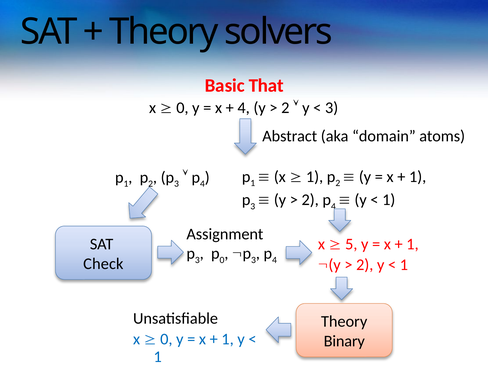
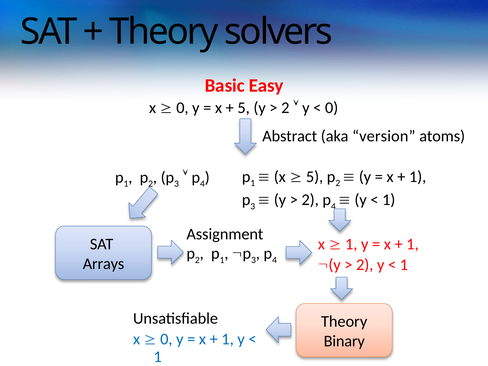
That: That -> Easy (266, 86)
4: 4 -> 5 (244, 108)
3: 3 -> 0 (332, 108)
domain: domain -> version (384, 136)
1: 1 -> 5 (315, 177)
5: 5 -> 1 (351, 244)
3: 3 -> 2 (197, 260)
0: 0 -> 1 (222, 260)
Check: Check -> Arrays (104, 264)
